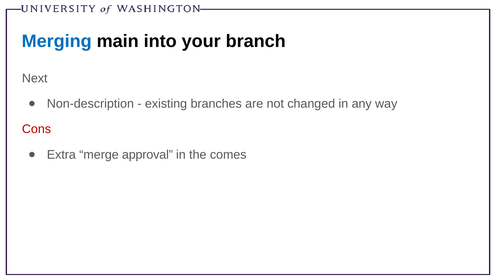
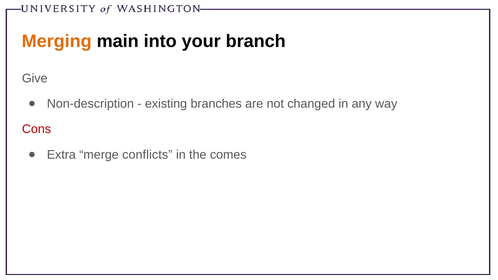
Merging colour: blue -> orange (57, 41)
Next: Next -> Give (35, 78)
approval: approval -> conflicts (147, 155)
